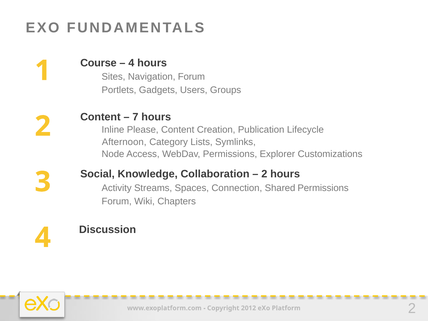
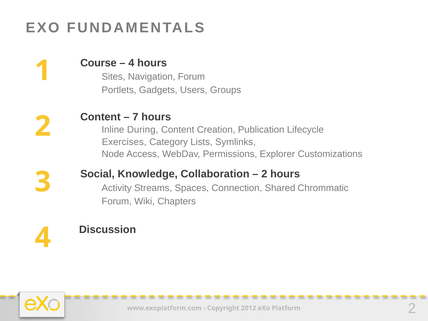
Please: Please -> During (143, 130)
Afternoon: Afternoon -> Exercises (124, 142)
Shared Permissions: Permissions -> Chrommatic (323, 188)
